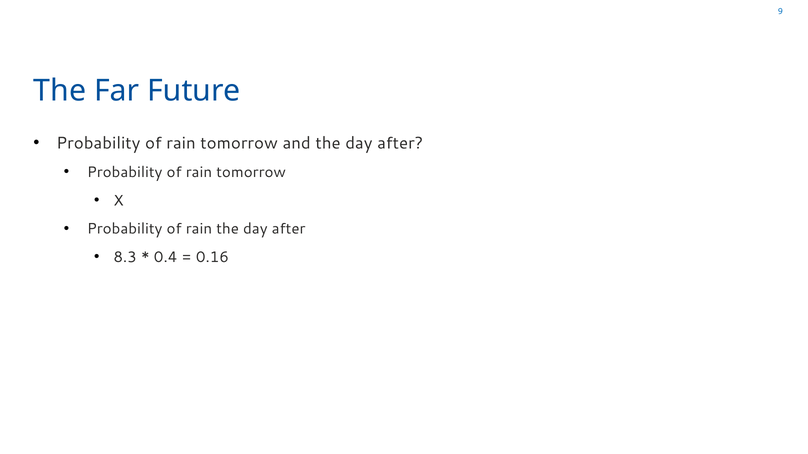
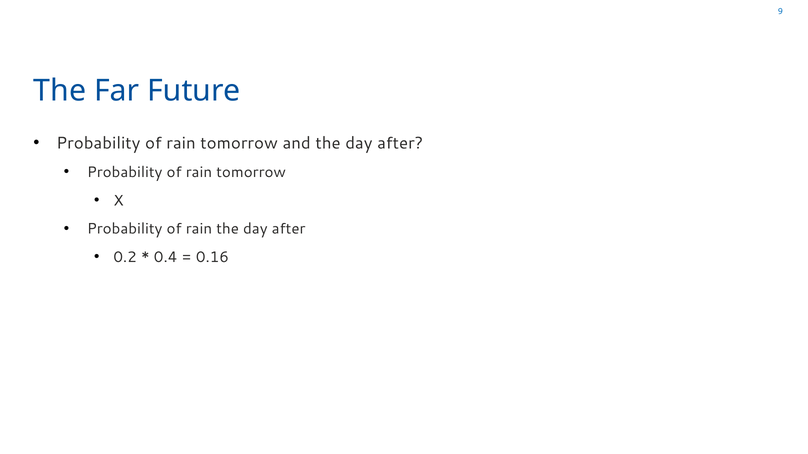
8.3: 8.3 -> 0.2 (125, 257)
